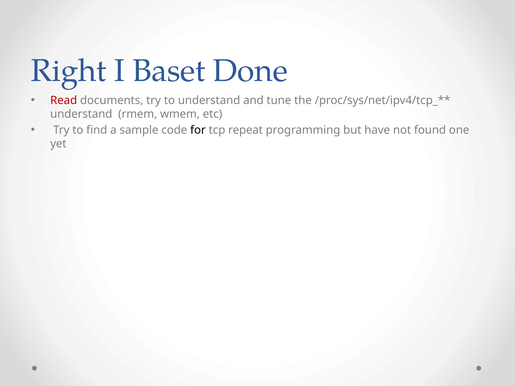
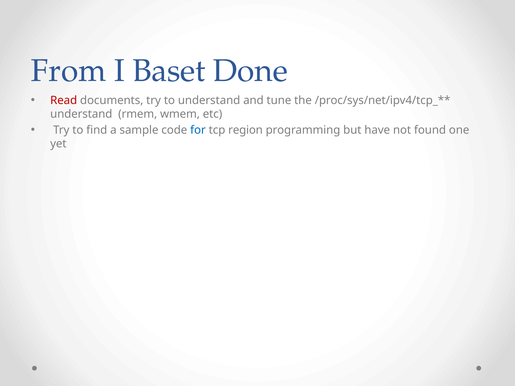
Right: Right -> From (69, 71)
for colour: black -> blue (198, 130)
repeat: repeat -> region (246, 130)
